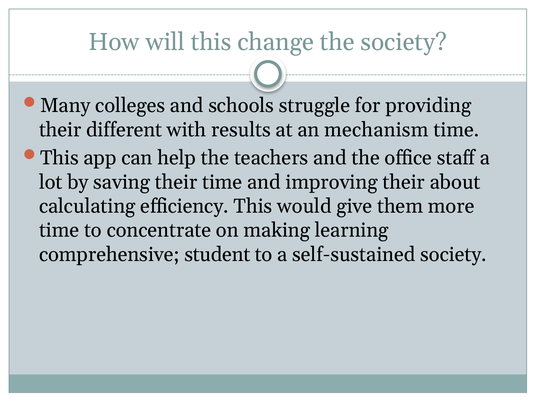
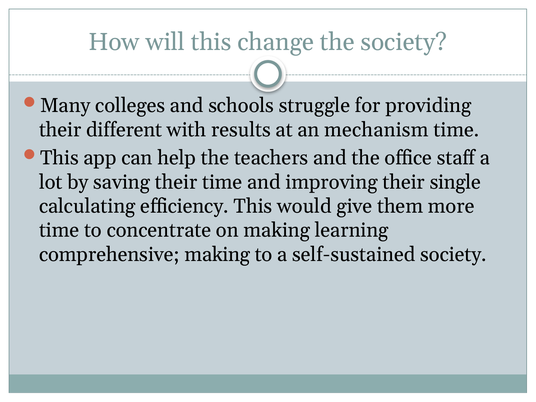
about: about -> single (455, 182)
comprehensive student: student -> making (217, 254)
